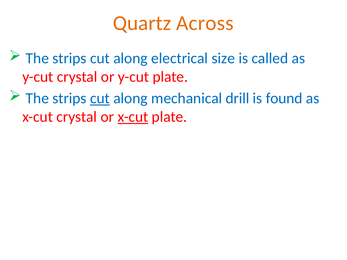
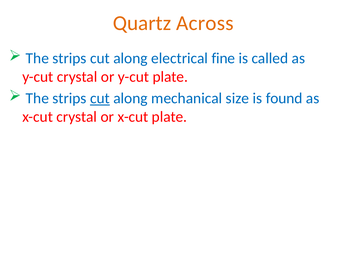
size: size -> fine (223, 58)
drill: drill -> size (237, 98)
x-cut underline: present -> none (133, 117)
